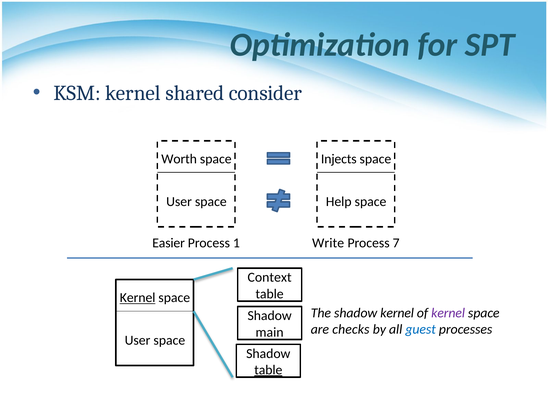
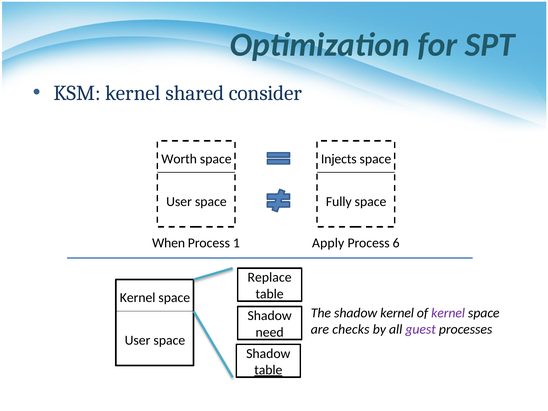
Help: Help -> Fully (339, 201)
Easier: Easier -> When (169, 243)
Write: Write -> Apply (328, 243)
7: 7 -> 6 (396, 243)
Context: Context -> Replace (270, 277)
Kernel underline: present -> none (138, 298)
guest colour: blue -> purple (421, 329)
main: main -> need (270, 332)
